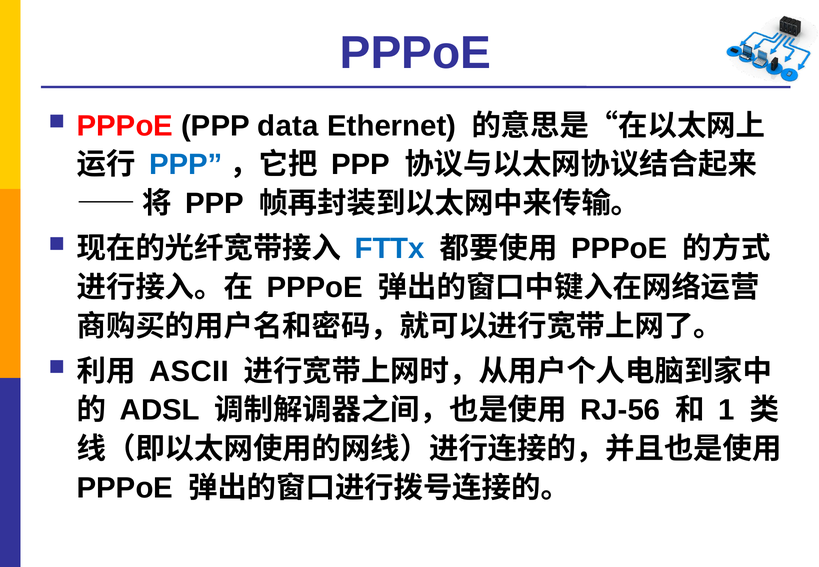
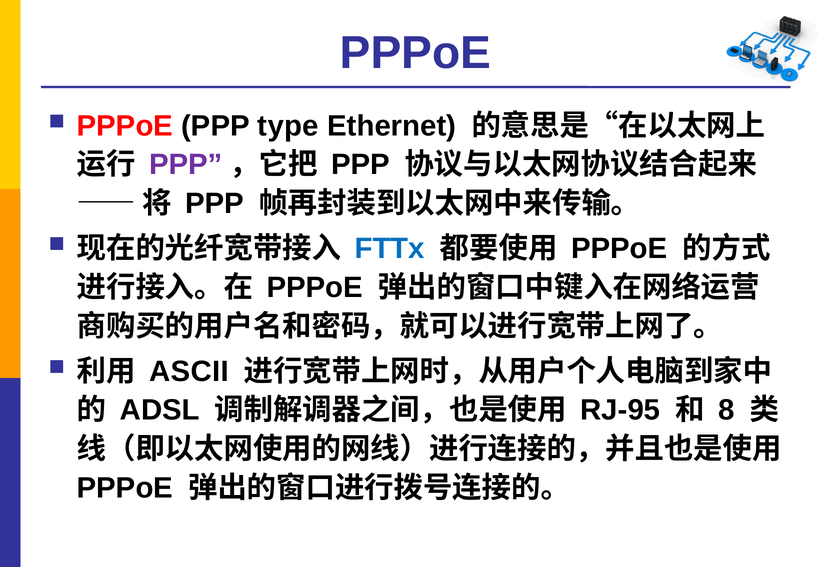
data: data -> type (288, 126)
PPP colour: blue -> purple (186, 165)
RJ-56: RJ-56 -> RJ-95 (620, 410)
1: 1 -> 8 (727, 410)
